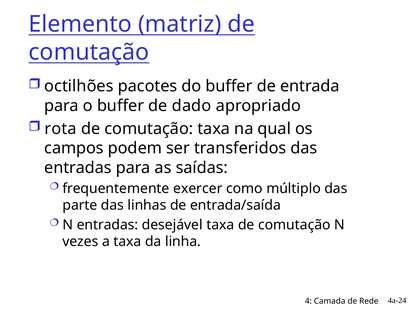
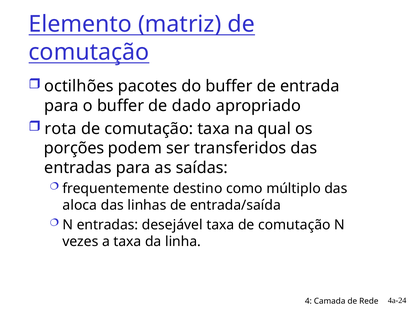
campos: campos -> porções (74, 148)
exercer: exercer -> destino (198, 188)
parte: parte -> aloca (80, 205)
